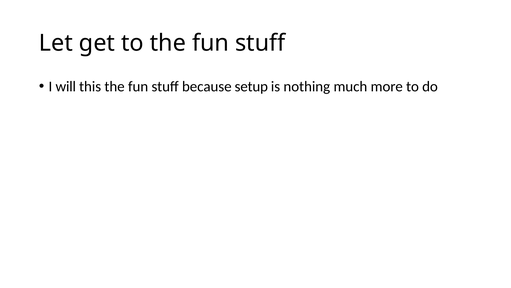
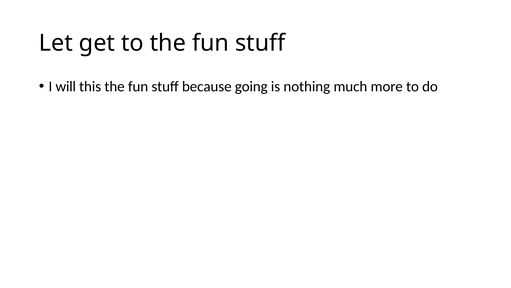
setup: setup -> going (251, 86)
